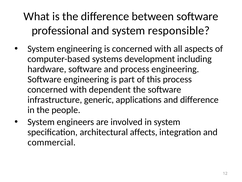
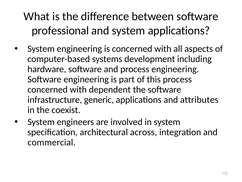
system responsible: responsible -> applications (179, 30)
and difference: difference -> attributes (199, 99)
people: people -> coexist (66, 110)
affects: affects -> across (144, 132)
